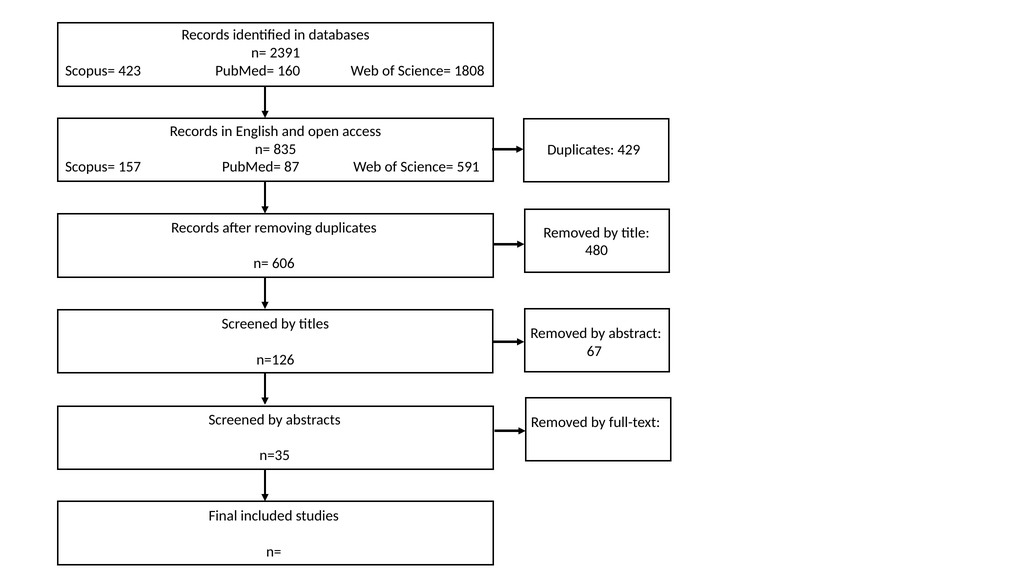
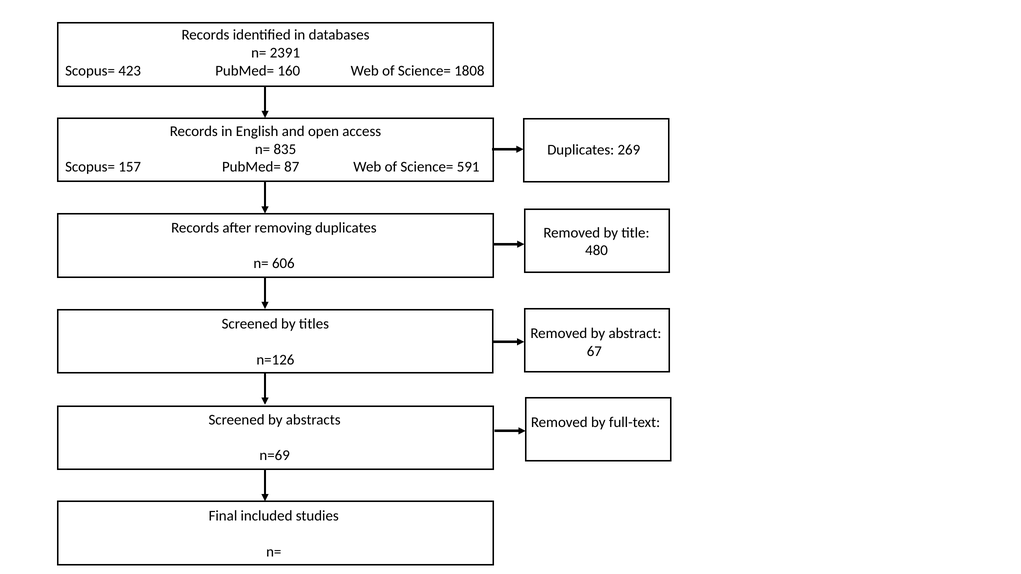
429: 429 -> 269 (629, 150)
n=35: n=35 -> n=69 (275, 456)
